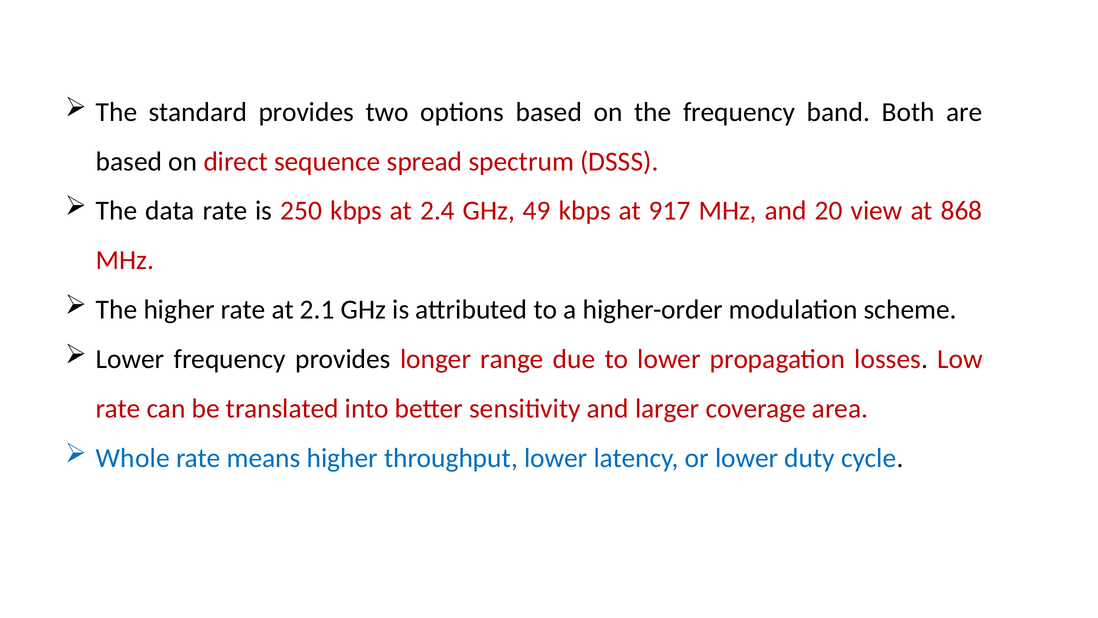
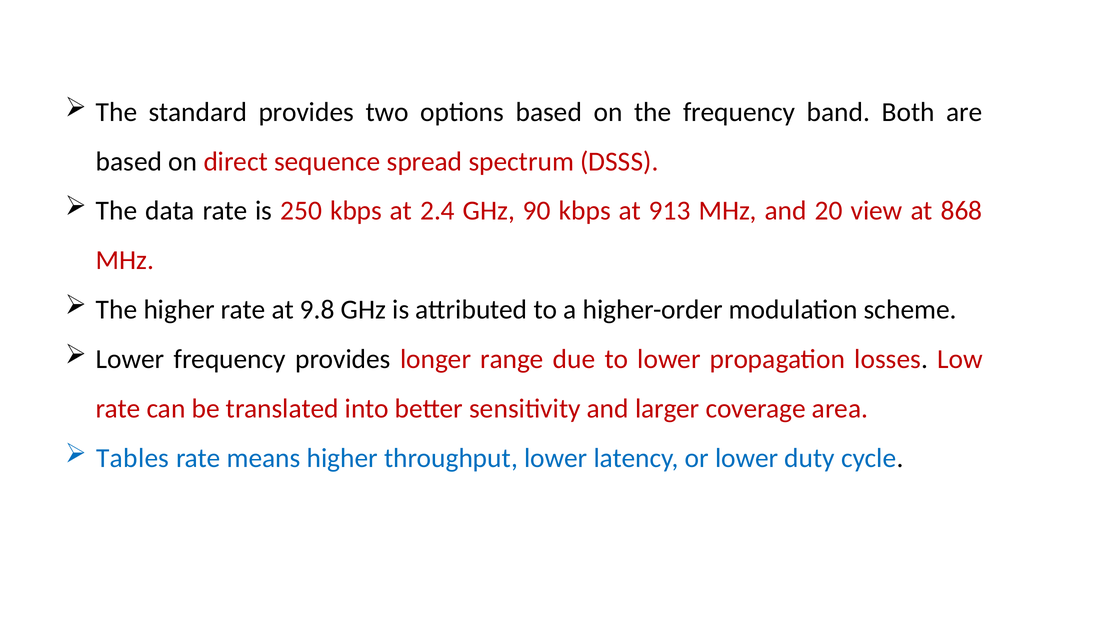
49: 49 -> 90 (537, 211)
917: 917 -> 913 (670, 211)
2.1: 2.1 -> 9.8 (317, 310)
Whole: Whole -> Tables (133, 458)
